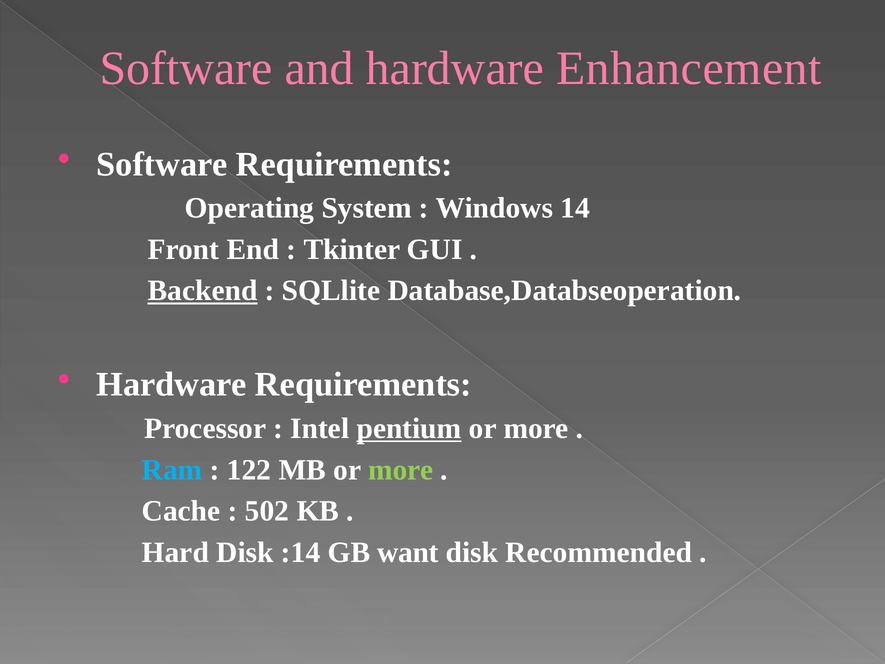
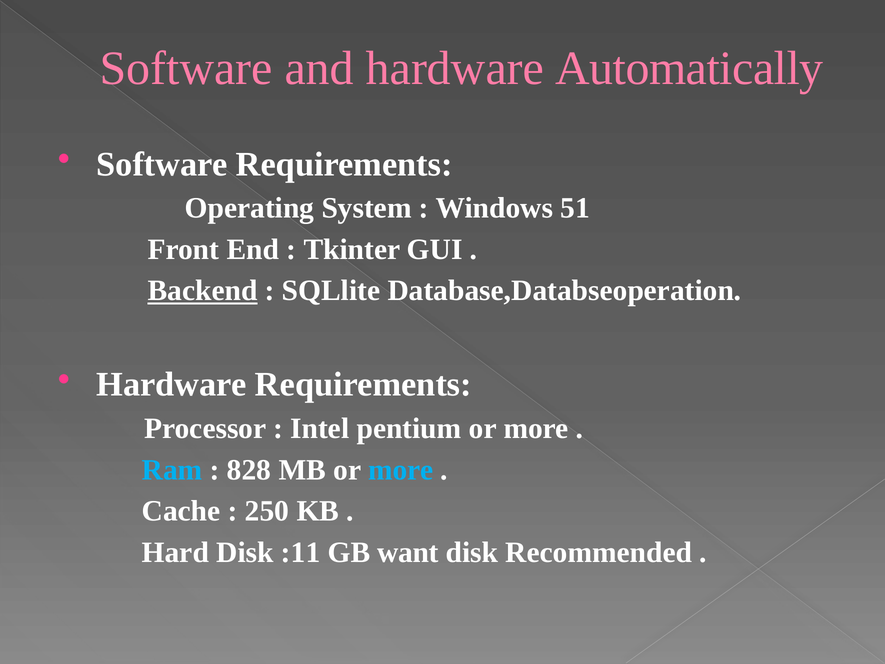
Enhancement: Enhancement -> Automatically (689, 68)
14: 14 -> 51 (575, 208)
pentium underline: present -> none (409, 428)
122: 122 -> 828 (249, 470)
more colour: light green -> light blue (401, 470)
502: 502 -> 250 (267, 511)
:14: :14 -> :11 (301, 552)
